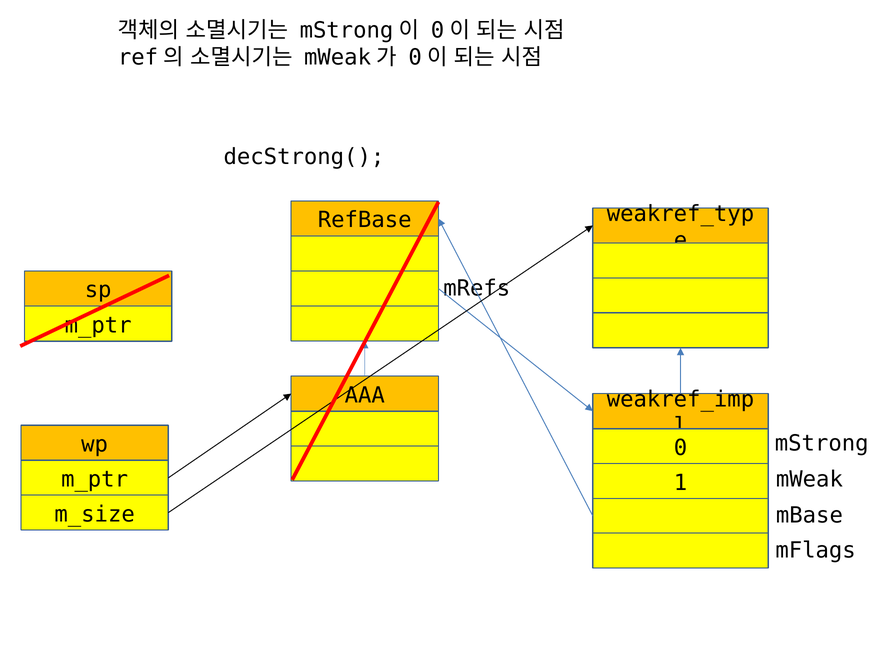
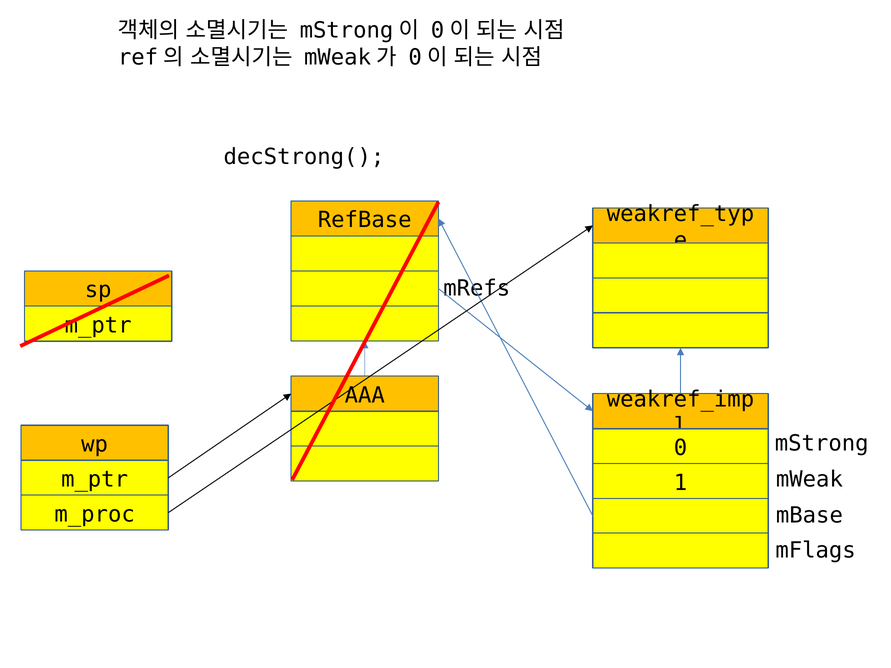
m_size: m_size -> m_proc (95, 514)
